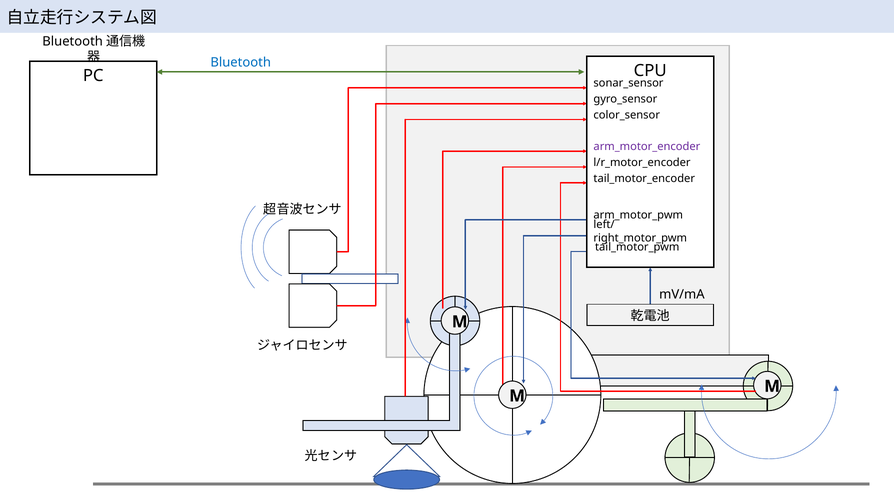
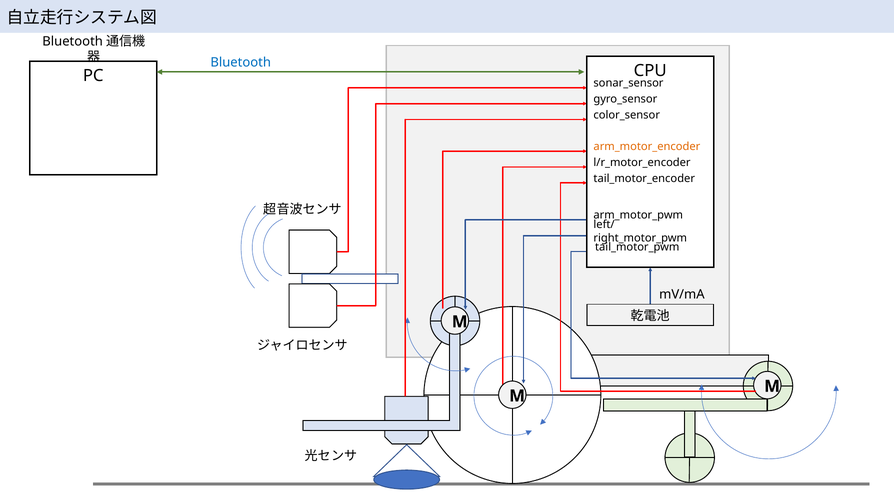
arm_motor_encoder colour: purple -> orange (647, 147)
